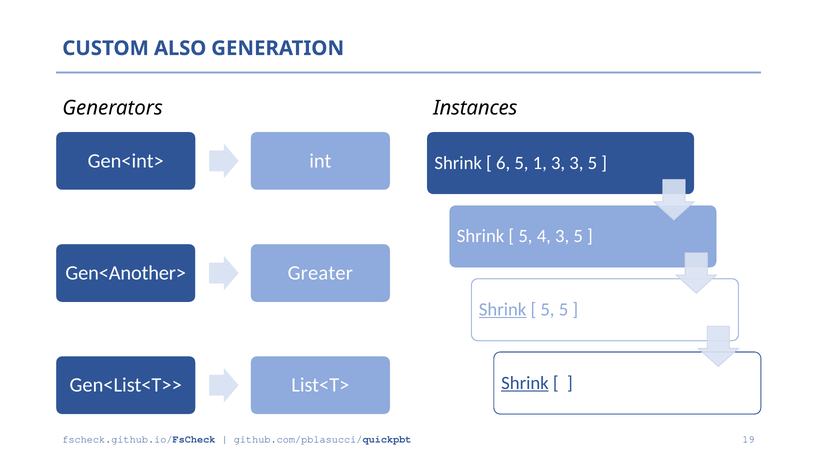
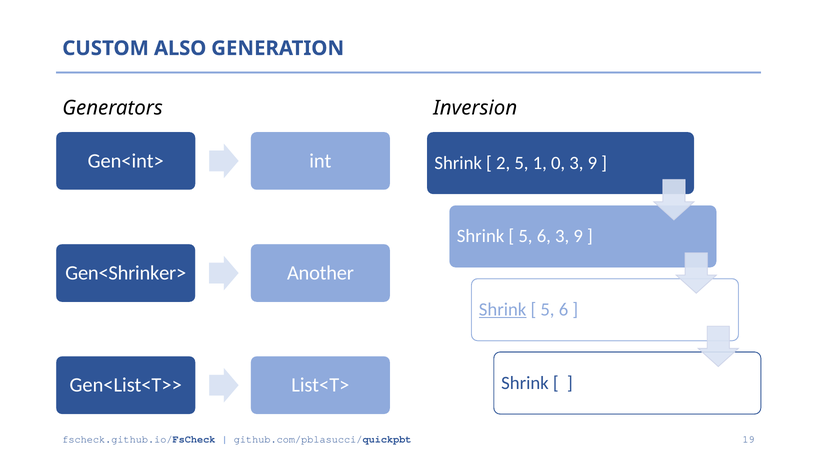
Instances: Instances -> Inversion (475, 108)
6: 6 -> 2 (503, 163)
1 3: 3 -> 0 (558, 163)
5: 5 -> 9 (592, 163)
4: 4 -> 6 (544, 236)
5: 5 -> 9 (578, 236)
Gen<Another>: Gen<Another> -> Gen<Shrinker> (126, 273)
Greater: Greater -> Another (320, 273)
5: 5 -> 6 (564, 309)
Shrink underline: present -> none (525, 383)
